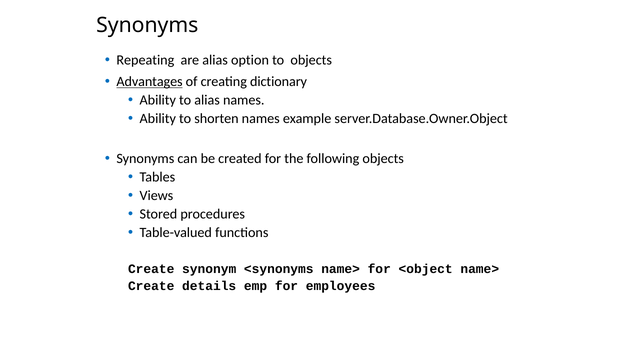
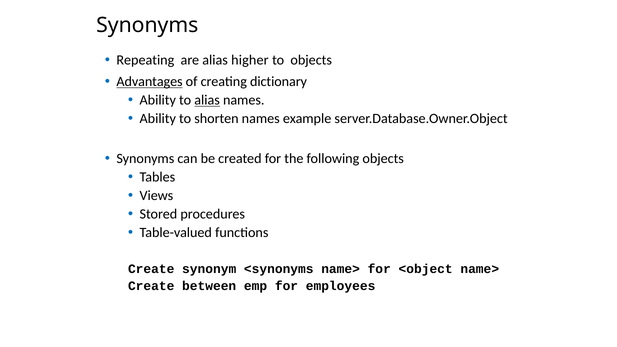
option: option -> higher (250, 60)
alias underline: none -> present (207, 100)
details: details -> between (209, 286)
